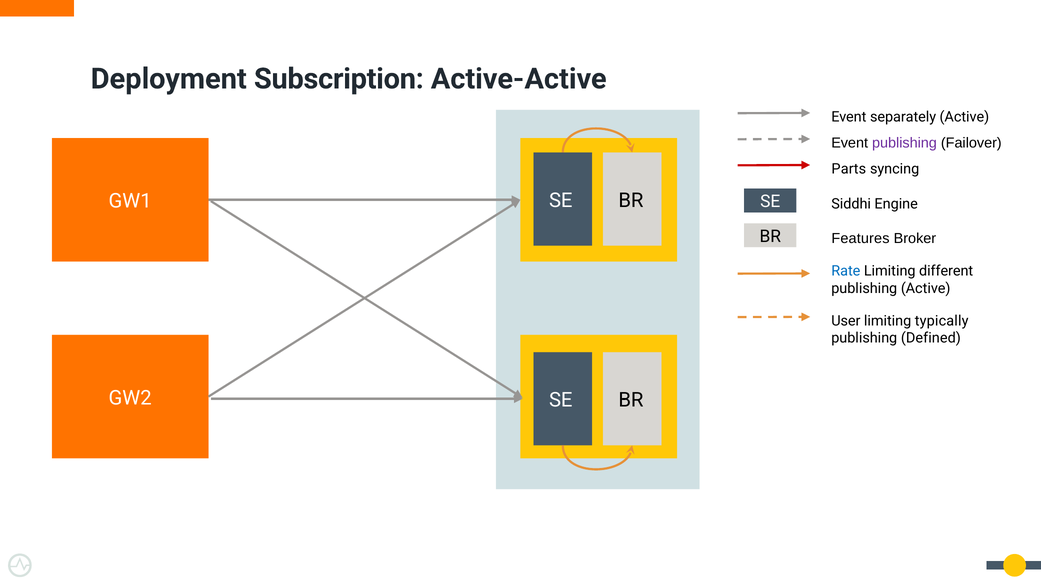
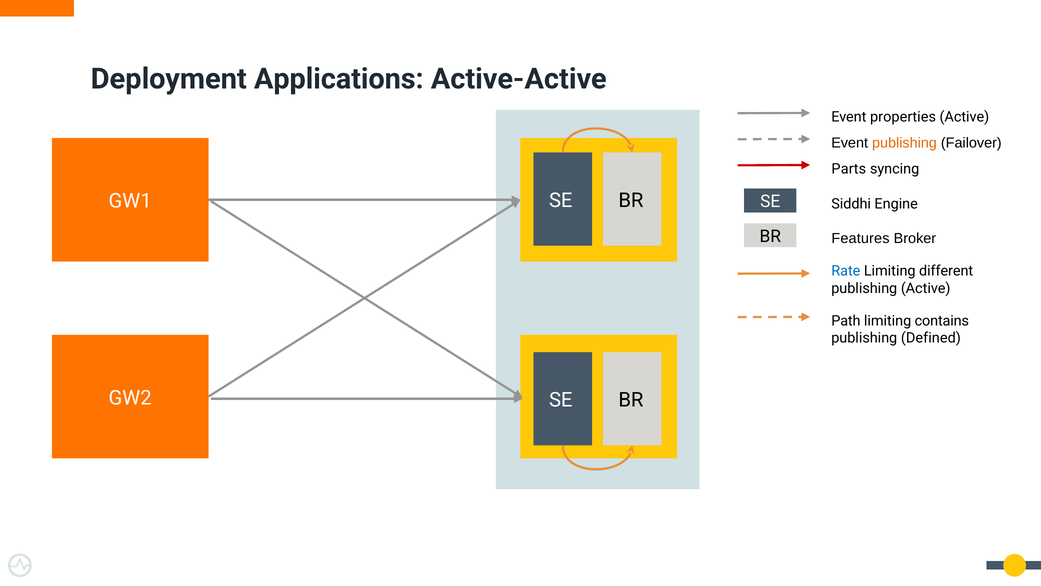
Subscription: Subscription -> Applications (339, 79)
separately: separately -> properties (903, 117)
publishing colour: purple -> orange (905, 143)
User: User -> Path (846, 321)
typically: typically -> contains (942, 321)
